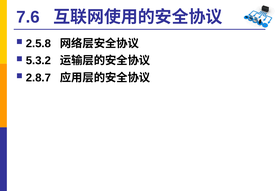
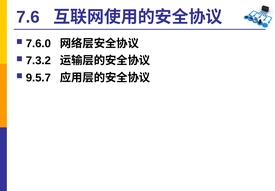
2.5.8: 2.5.8 -> 7.6.0 (38, 43)
5.3.2: 5.3.2 -> 7.3.2 (38, 60)
2.8.7: 2.8.7 -> 9.5.7 (38, 77)
